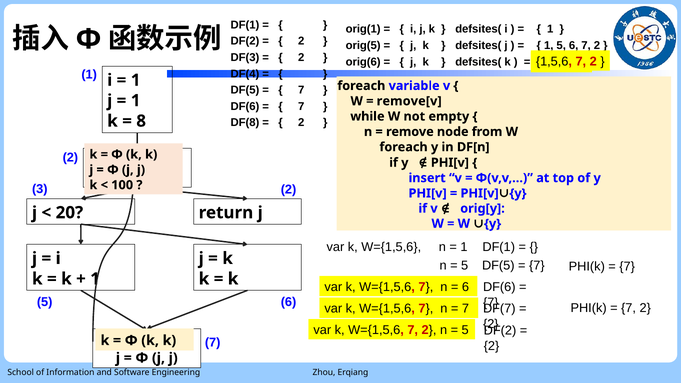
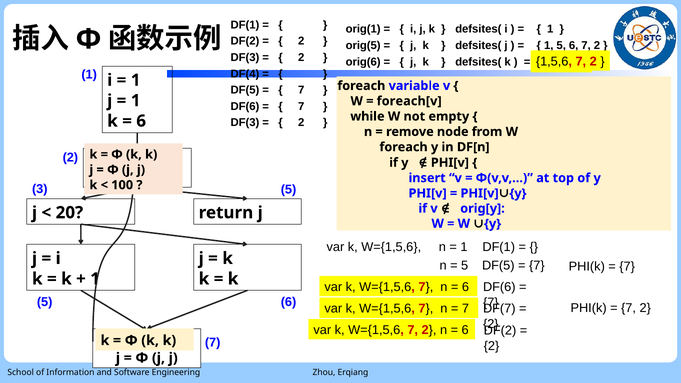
remove[v: remove[v -> foreach[v (409, 101)
DF(8: DF(8 -> DF(3 (245, 123)
8: 8 -> 6 (141, 121)
3 2: 2 -> 5 (289, 190)
5: 5 -> 6 (465, 330)
